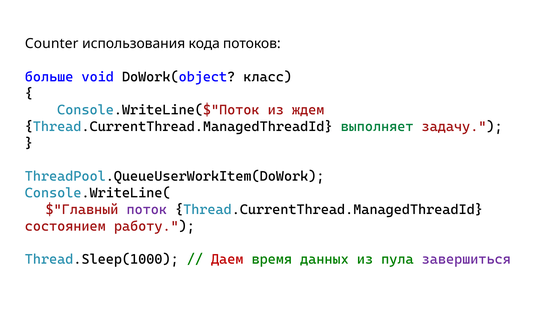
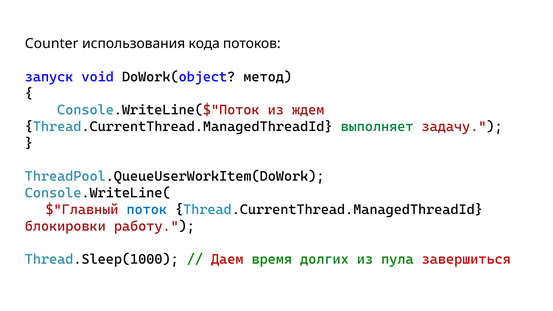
больше: больше -> запуск (49, 77)
класс: класс -> метод (268, 77)
поток colour: purple -> blue (147, 210)
состоянием: состоянием -> блокировки (65, 226)
данных: данных -> долгих (324, 259)
завершиться colour: purple -> red (466, 259)
